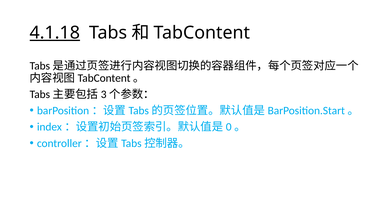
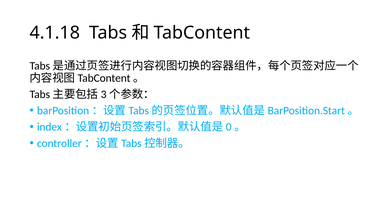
4.1.18 underline: present -> none (55, 33)
